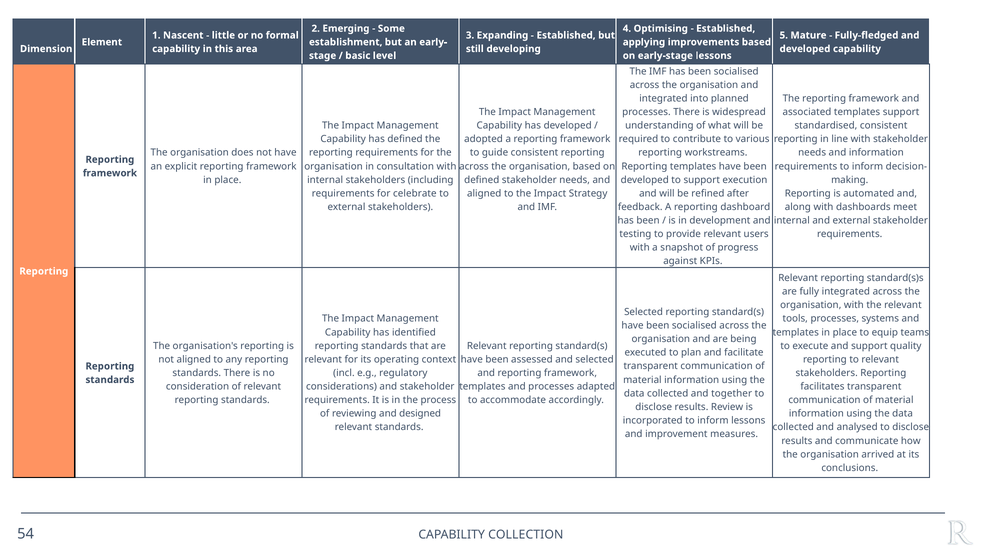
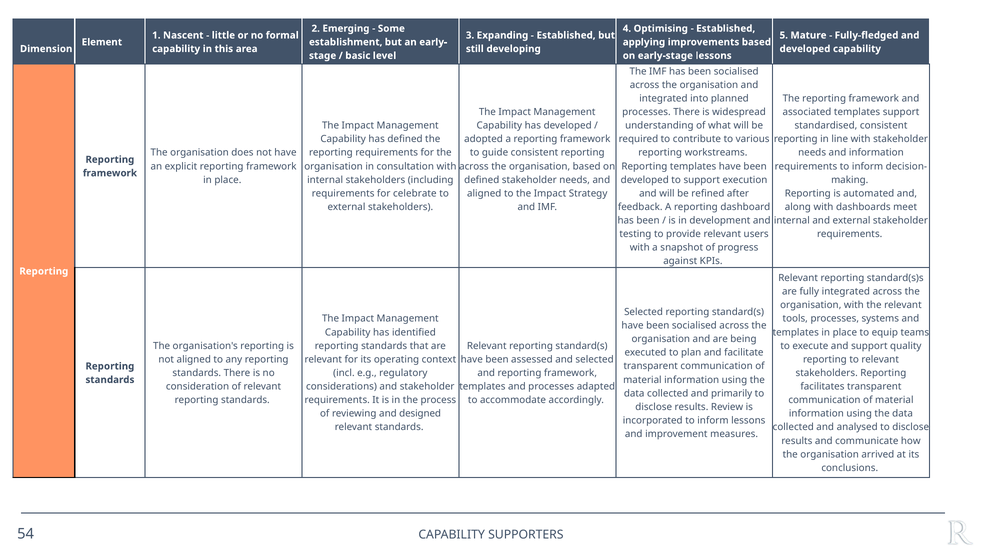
together: together -> primarily (732, 394)
COLLECTION: COLLECTION -> SUPPORTERS (526, 535)
